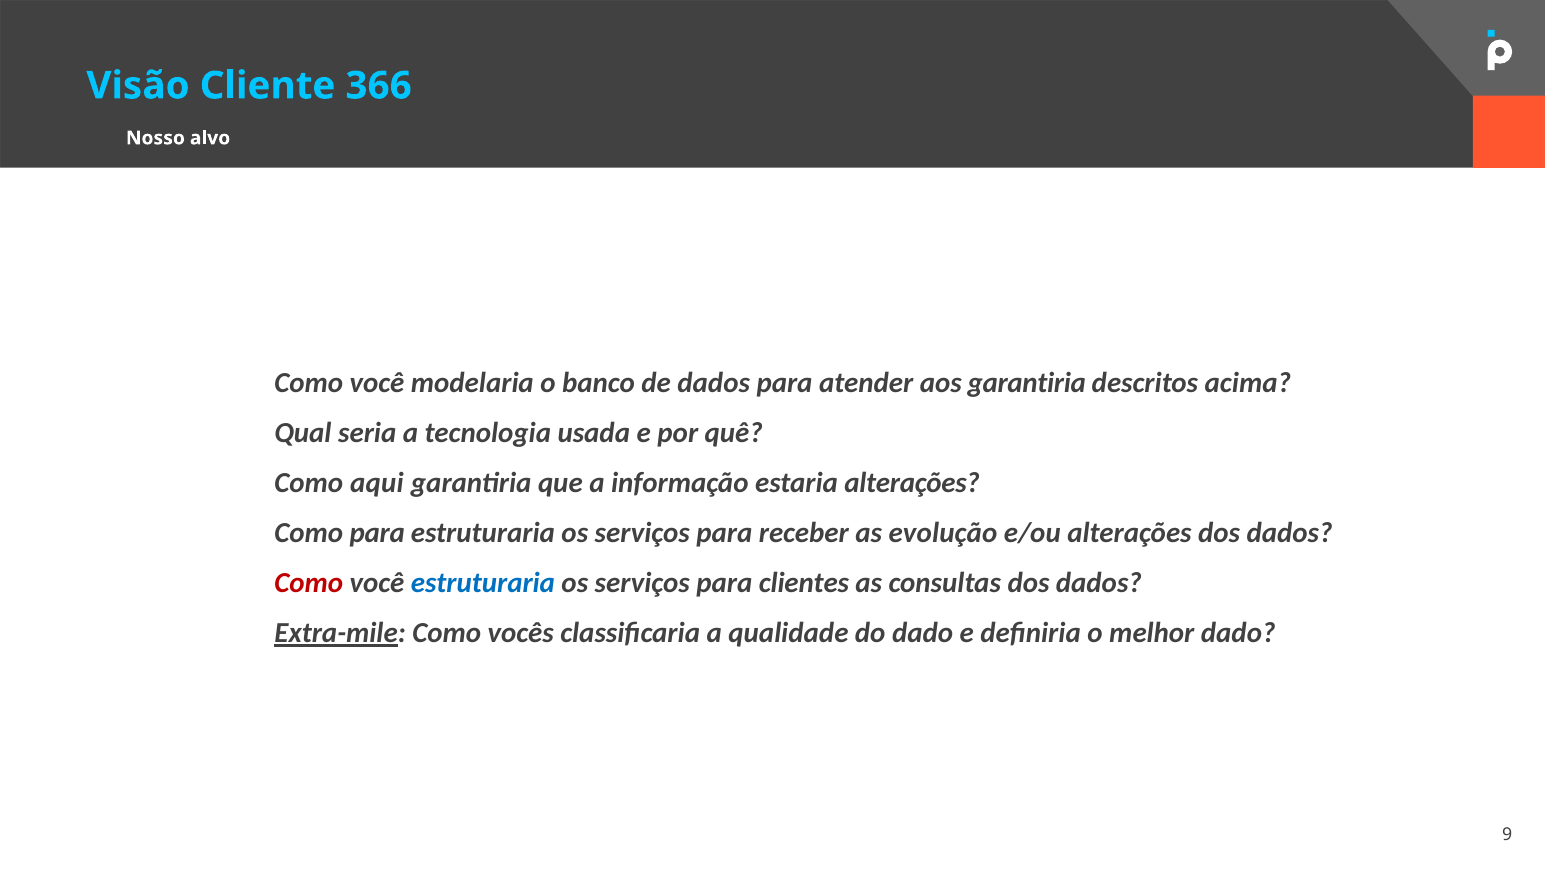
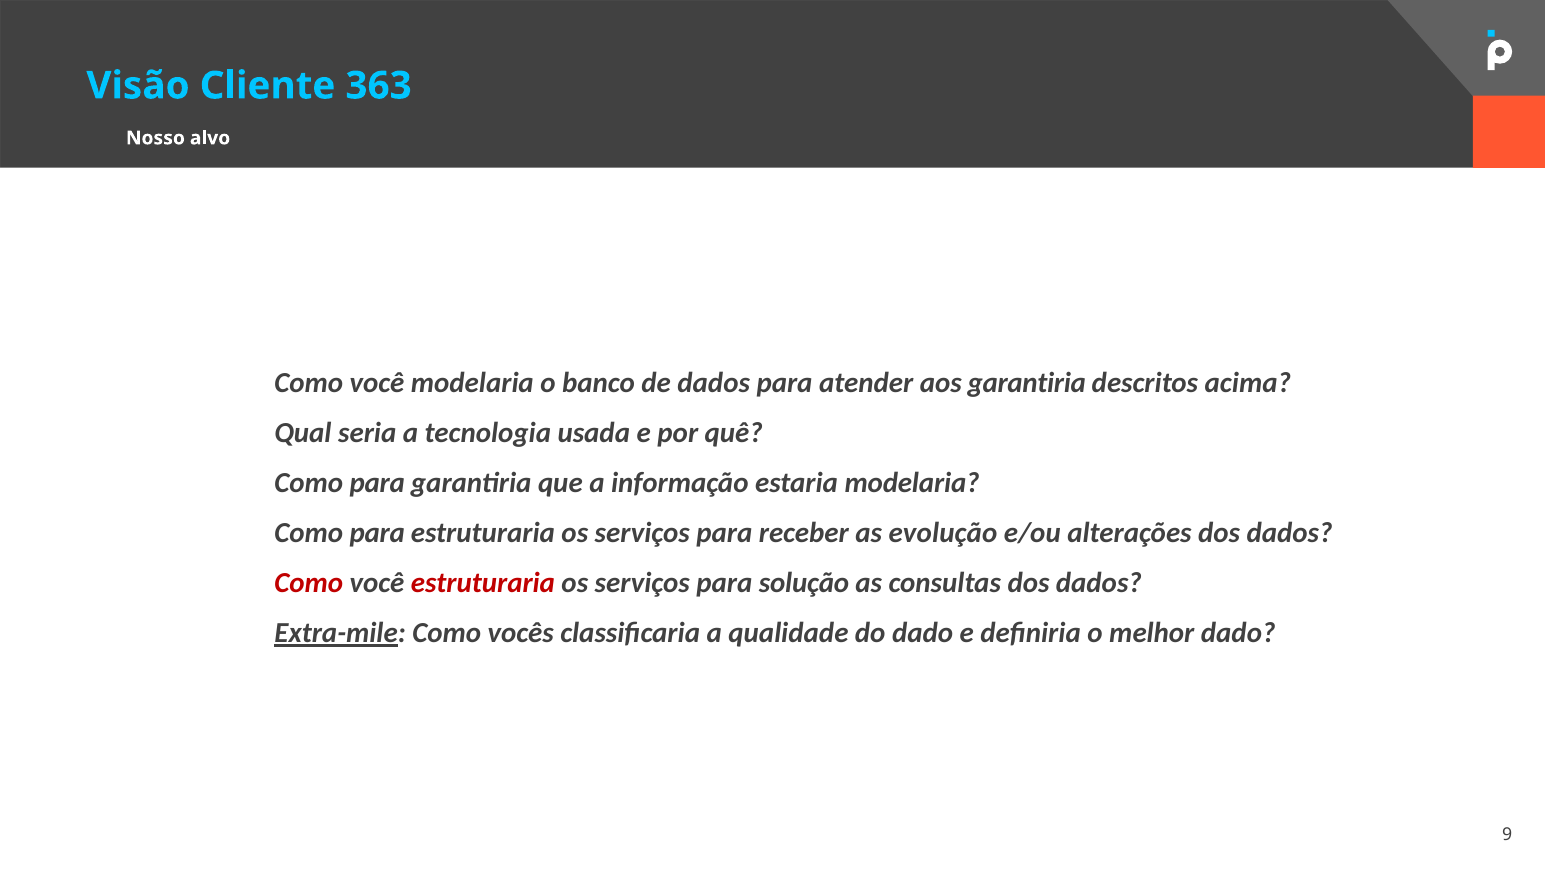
366: 366 -> 363 (379, 86)
aqui: aqui -> para (377, 483)
estaria alterações: alterações -> modelaria (912, 483)
estruturaria colour: blue -> red (483, 583)
clientes: clientes -> solução (804, 583)
